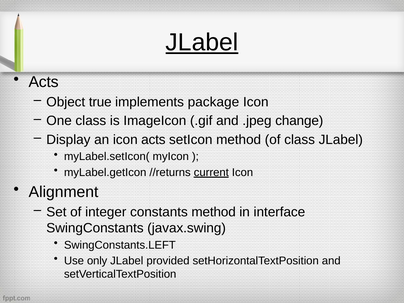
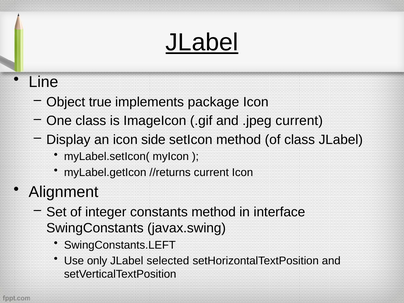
Acts: Acts -> Line (43, 82)
.jpeg change: change -> current (299, 121)
icon acts: acts -> side (153, 140)
current underline: present -> none (211, 172)
provided: provided -> selected (168, 261)
